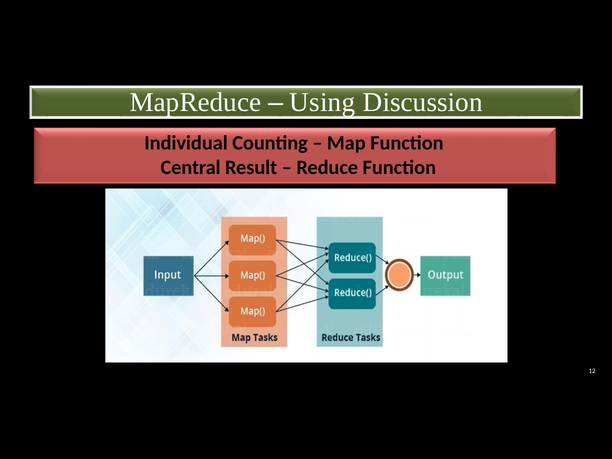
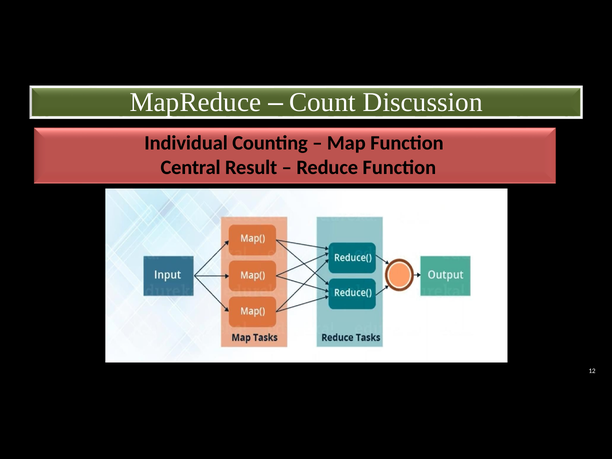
Using: Using -> Count (323, 102)
